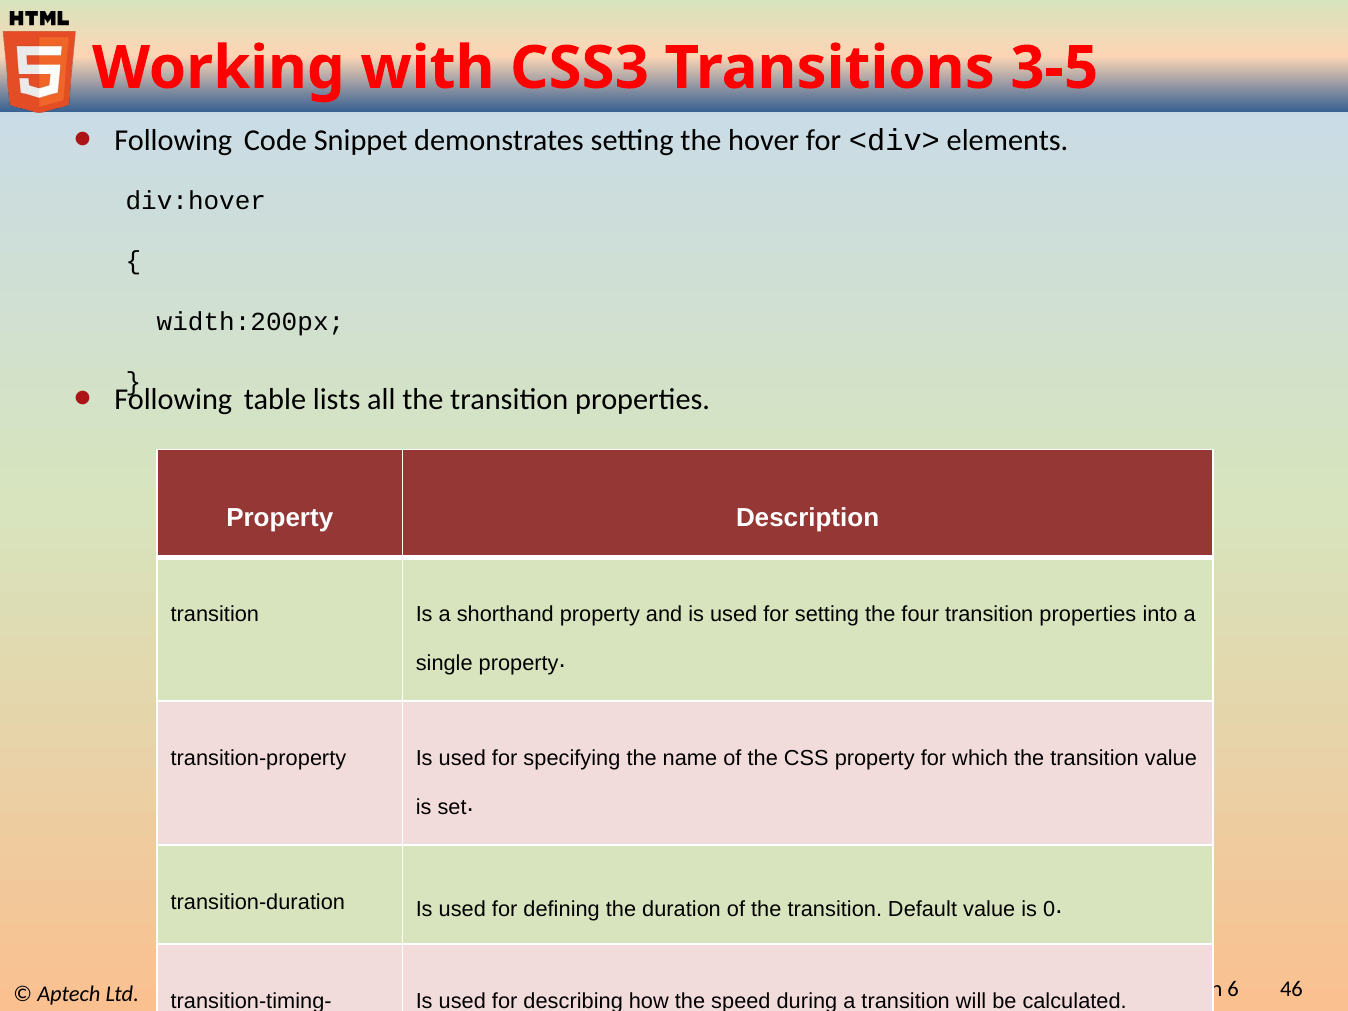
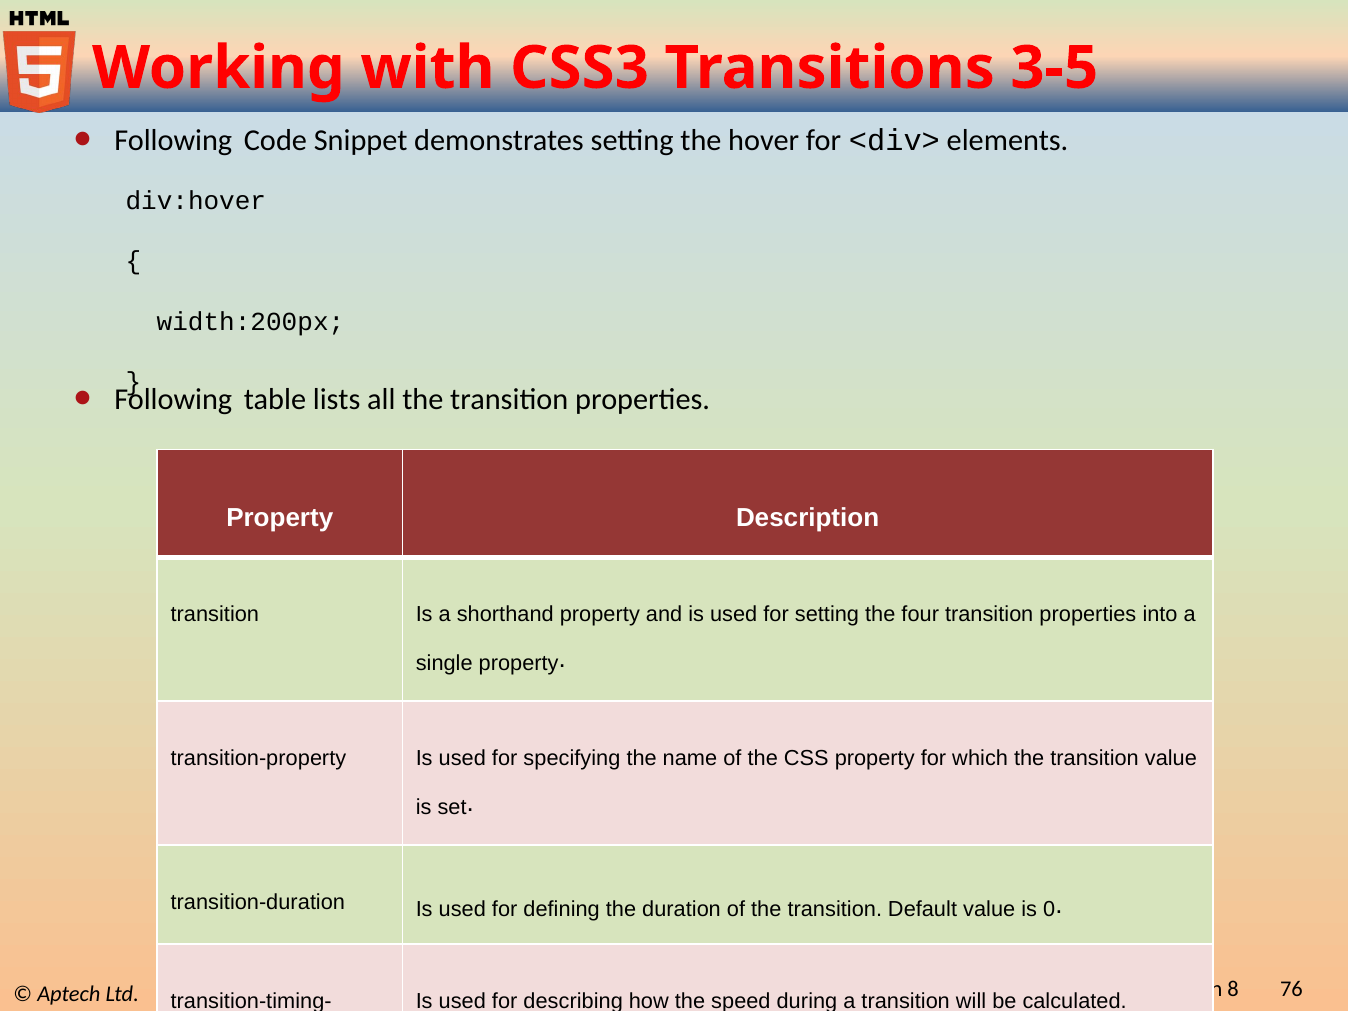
6: 6 -> 8 (1233, 989)
46: 46 -> 76 (1292, 989)
